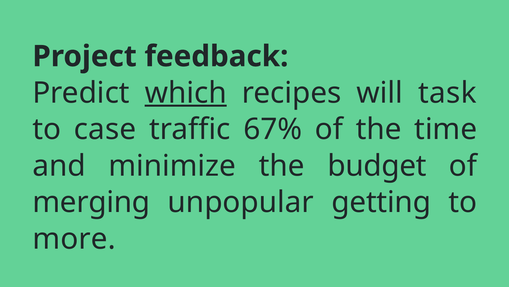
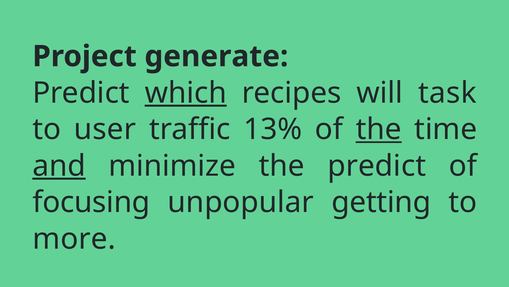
feedback: feedback -> generate (216, 56)
case: case -> user (105, 129)
67%: 67% -> 13% (273, 129)
the underline: none -> present (379, 129)
and underline: none -> present (59, 166)
the budget: budget -> predict (377, 166)
merging: merging -> focusing (91, 202)
